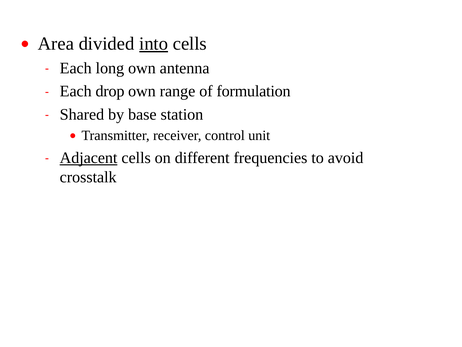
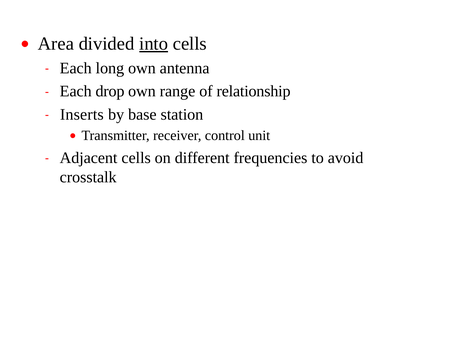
formulation: formulation -> relationship (254, 91)
Shared: Shared -> Inserts (82, 114)
Adjacent underline: present -> none (89, 158)
